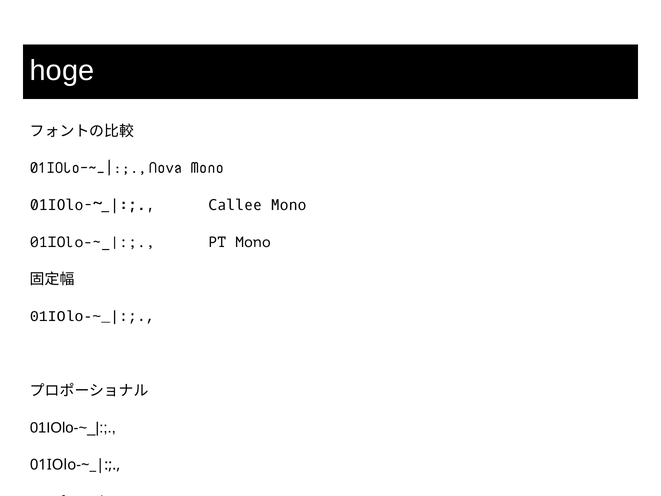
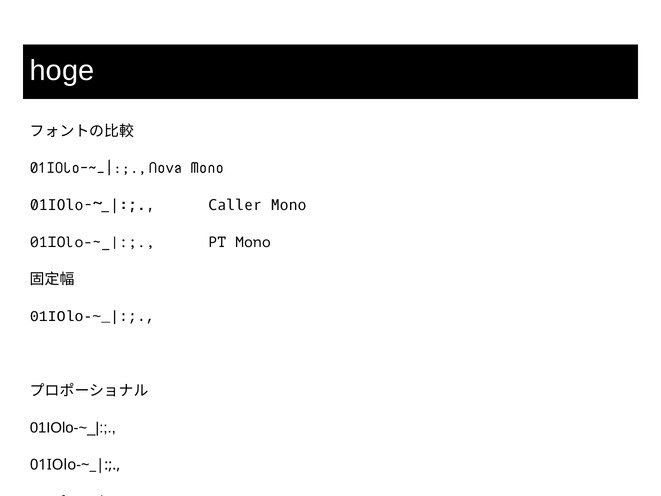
Callee: Callee -> Caller (235, 205)
